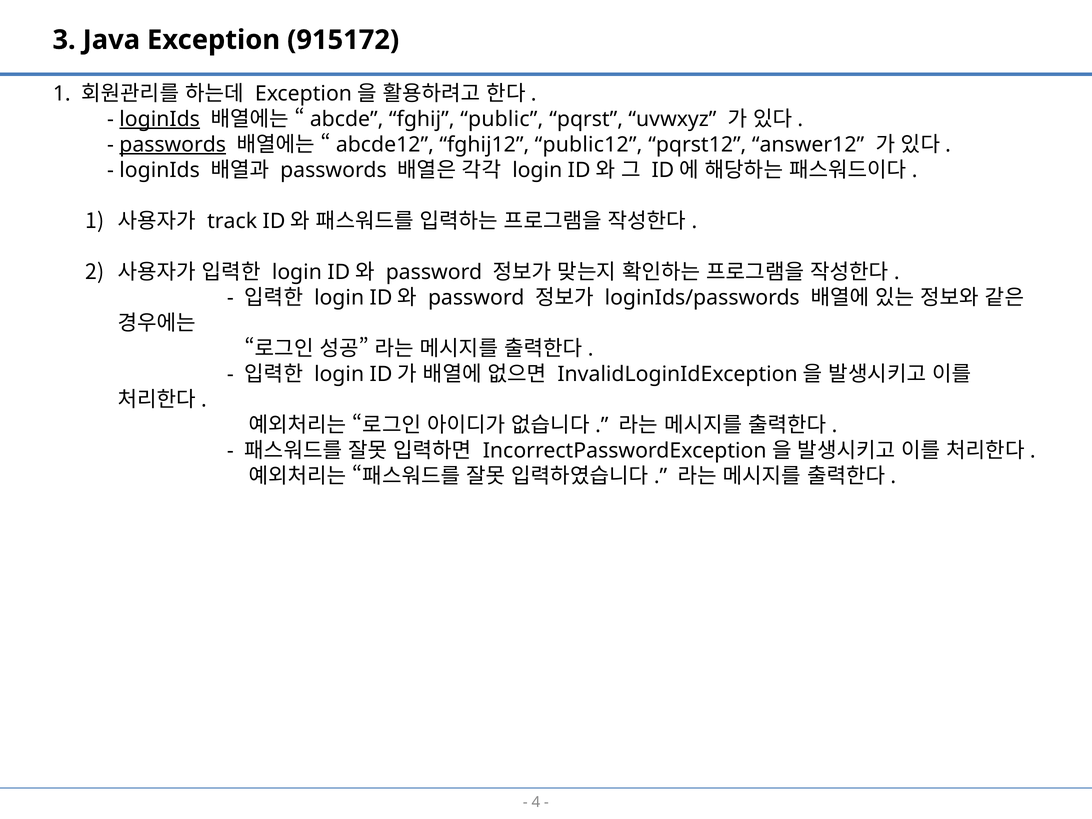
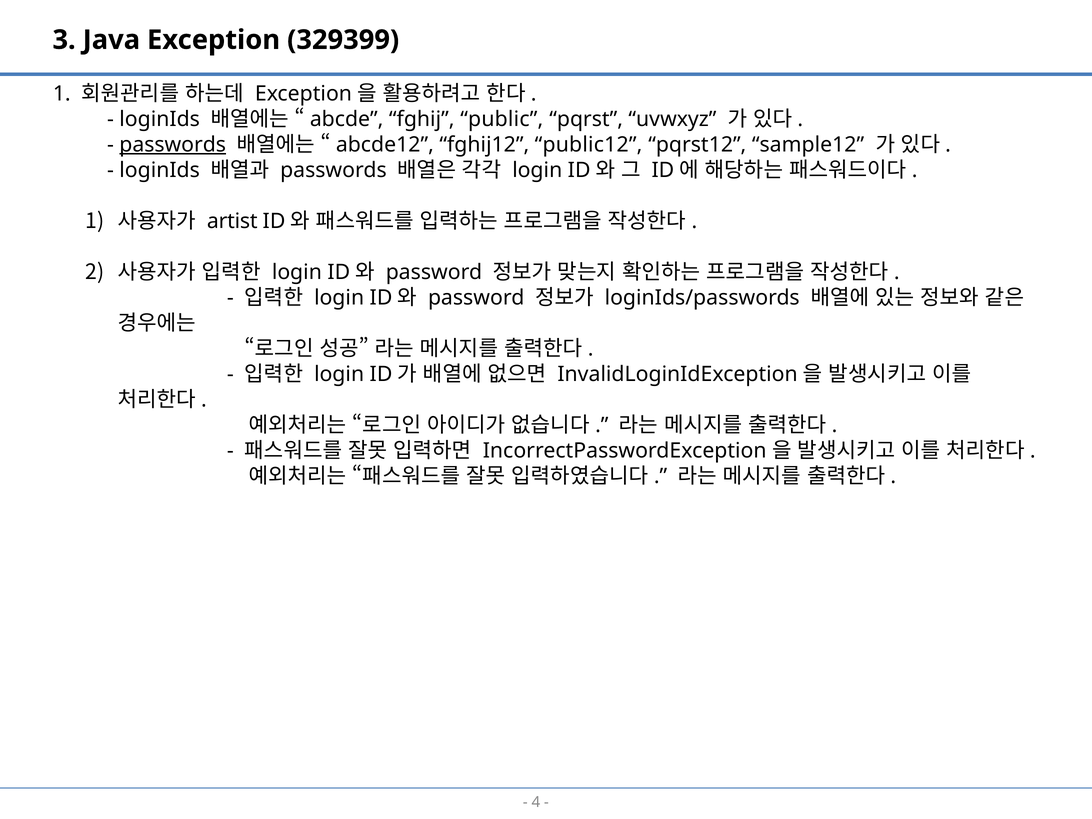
915172: 915172 -> 329399 (343, 40)
loginIds underline: present -> none (160, 119)
answer12: answer12 -> sample12 (808, 145)
track: track -> artist (232, 221)
